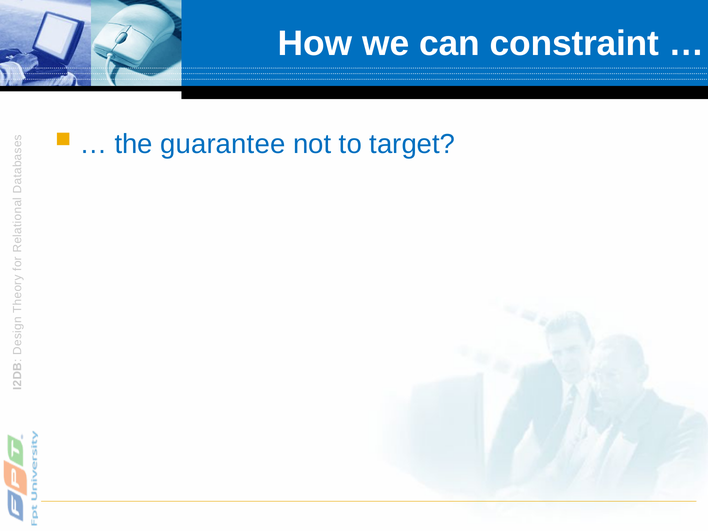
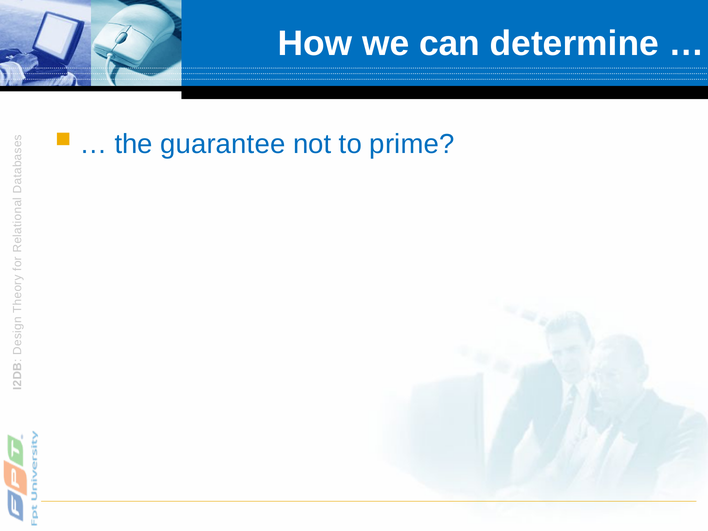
constraint: constraint -> determine (574, 44)
target: target -> prime (412, 144)
